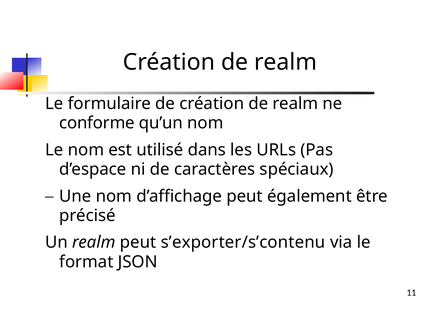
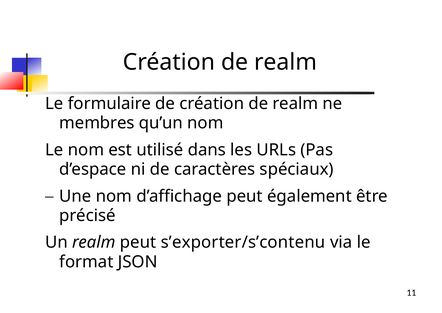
conforme: conforme -> membres (97, 123)
